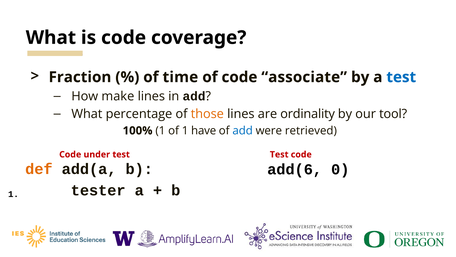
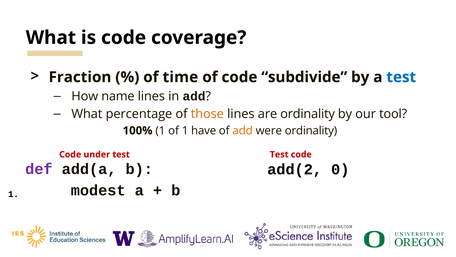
associate: associate -> subdivide (304, 77)
make: make -> name (118, 96)
add colour: blue -> orange (243, 130)
were retrieved: retrieved -> ordinality (311, 130)
def colour: orange -> purple (39, 169)
add(6: add(6 -> add(2 (295, 169)
tester: tester -> modest (98, 190)
